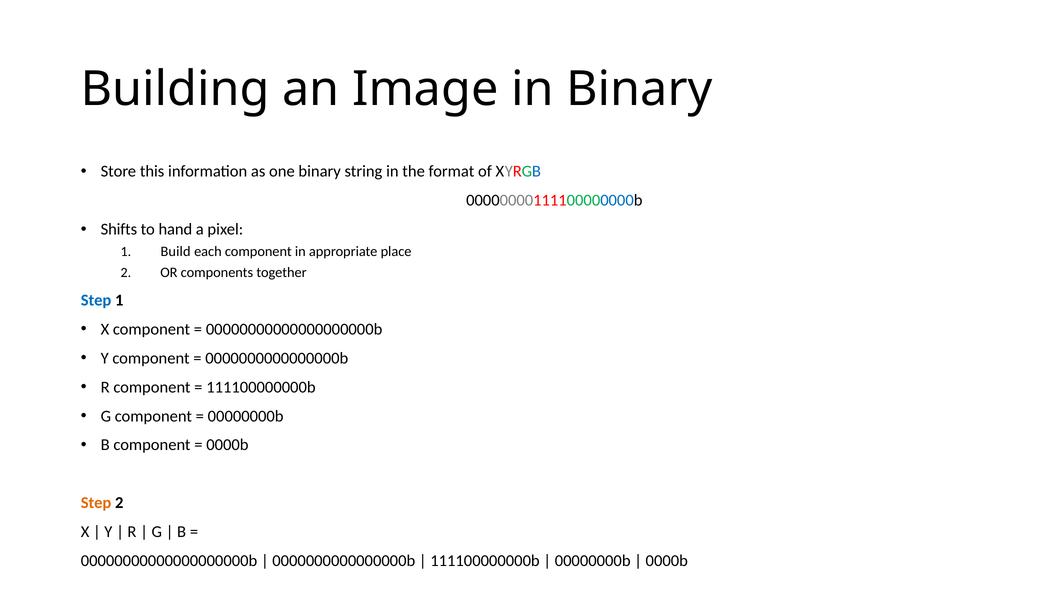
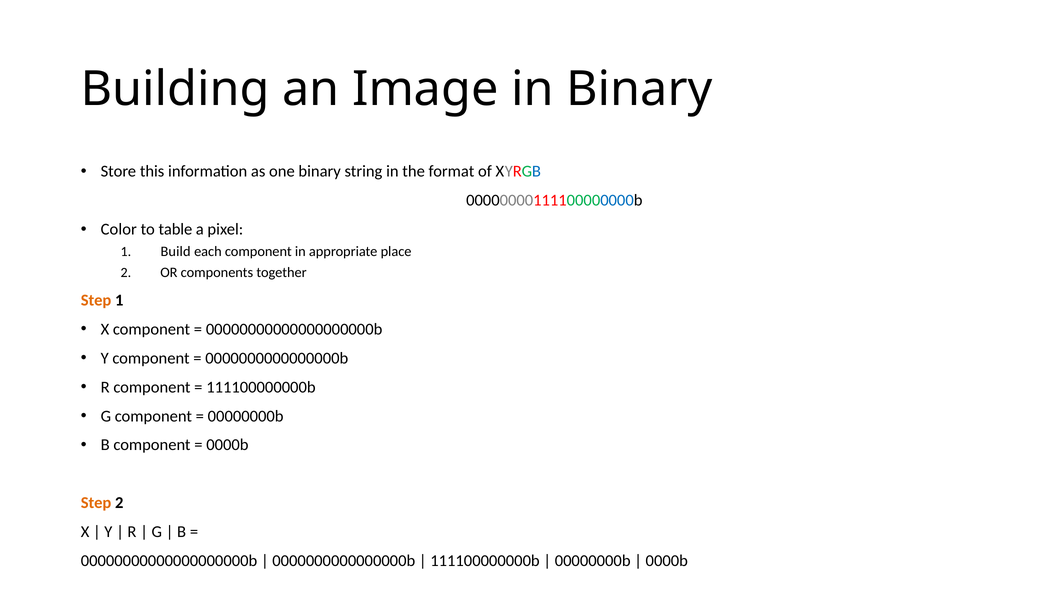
Shifts: Shifts -> Color (119, 229)
hand: hand -> table (175, 229)
Step colour: blue -> orange (96, 300)
